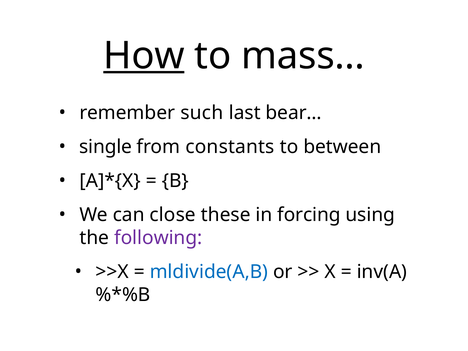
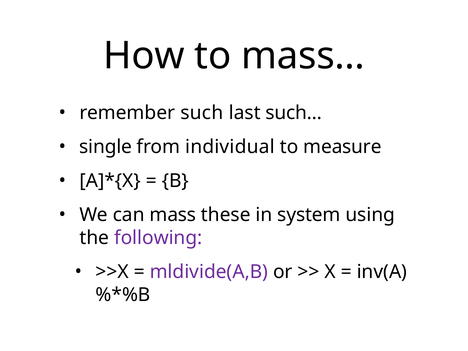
How underline: present -> none (144, 56)
last bear: bear -> such (294, 113)
constants: constants -> individual (230, 147)
between: between -> measure (342, 147)
can close: close -> mass (173, 215)
forcing: forcing -> system (309, 215)
mldivide(A,B colour: blue -> purple (209, 272)
